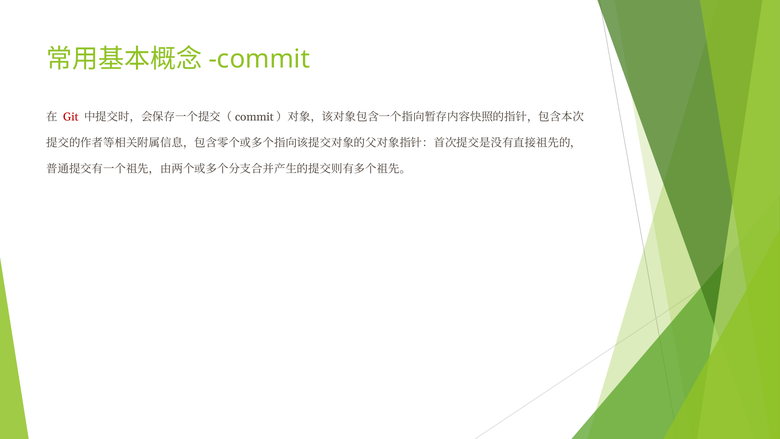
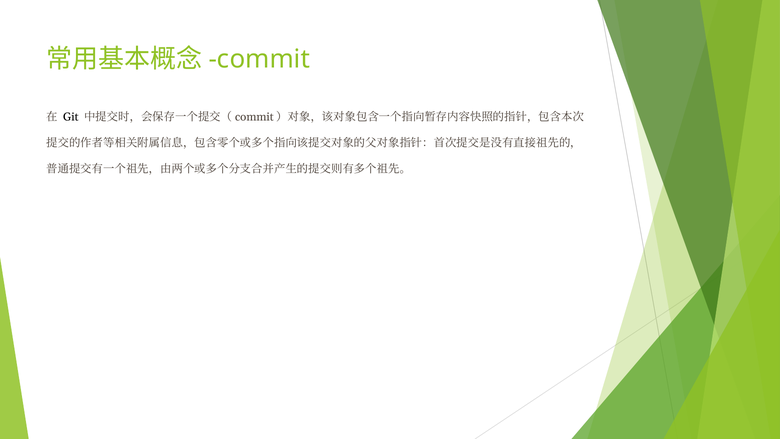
Git colour: red -> black (71, 117)
